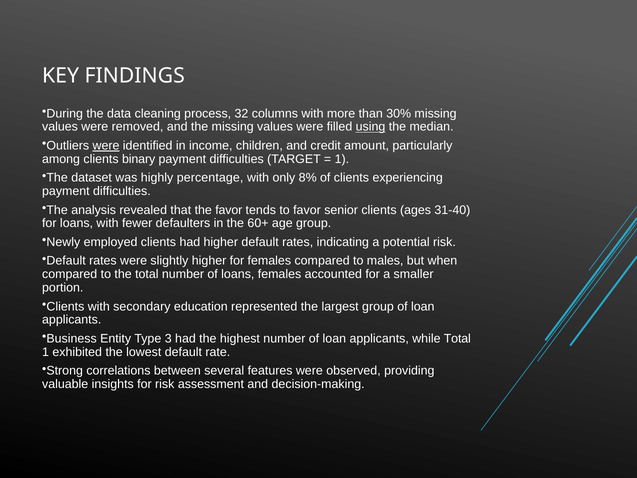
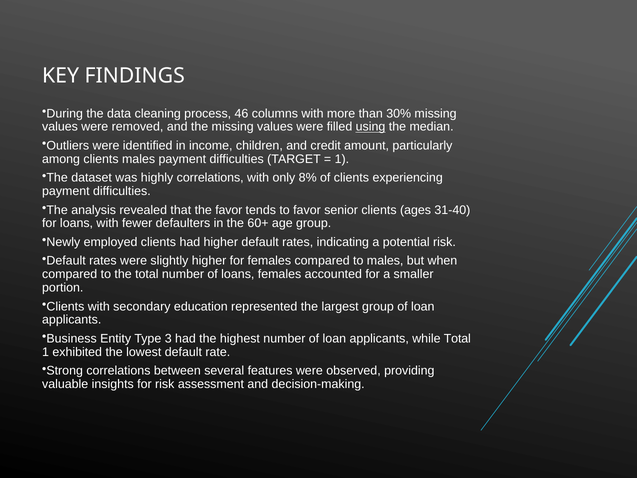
32: 32 -> 46 (241, 113)
were underline: present -> none (106, 146)
clients binary: binary -> males (139, 159)
highly percentage: percentage -> correlations (210, 178)
